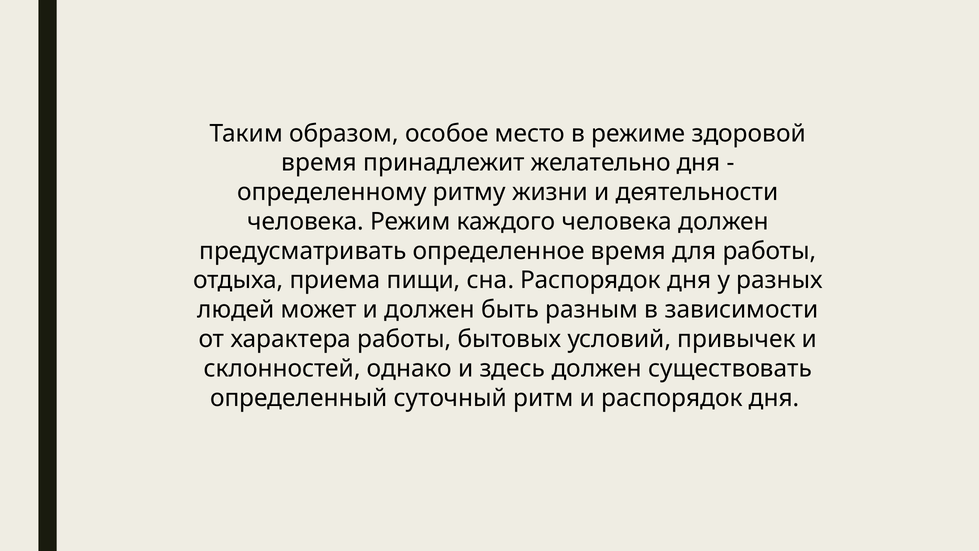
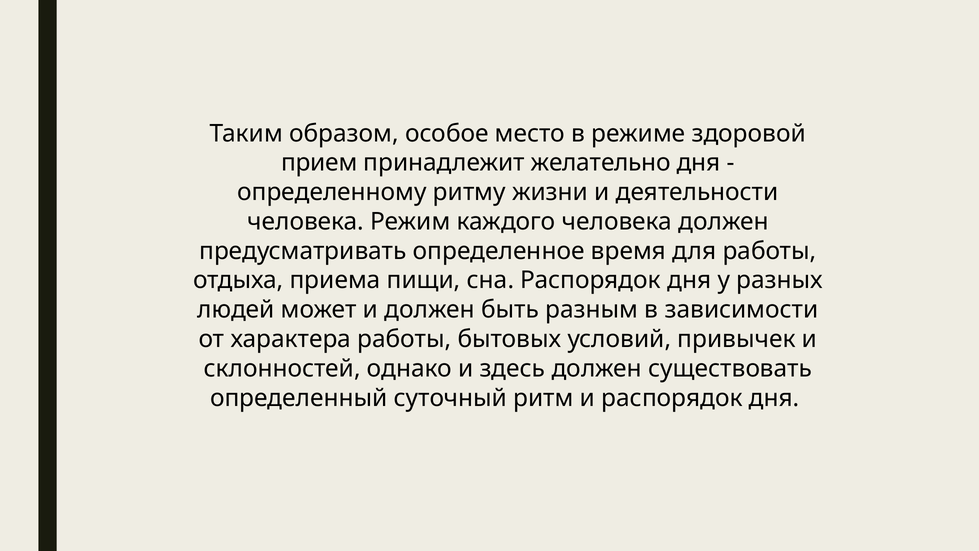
время: время -> прием (319, 163)
